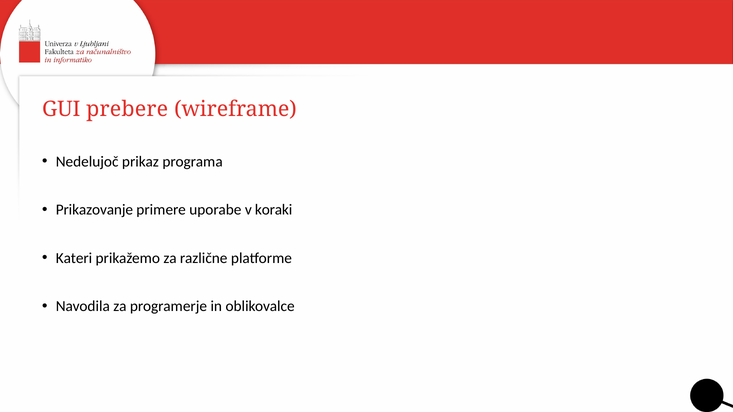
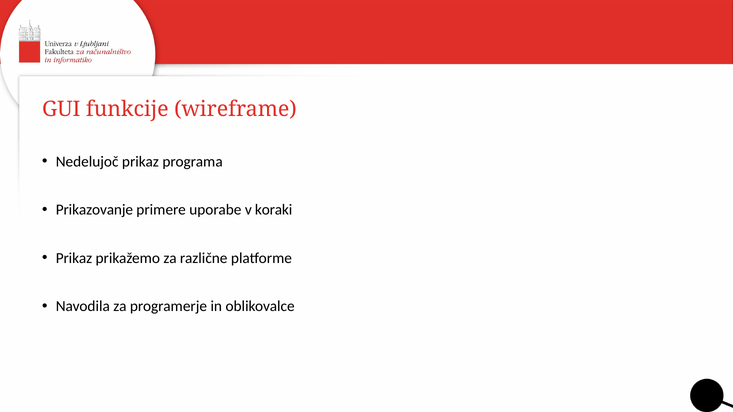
prebere: prebere -> funkcije (127, 109)
Kateri: Kateri -> Prikaz (74, 258)
